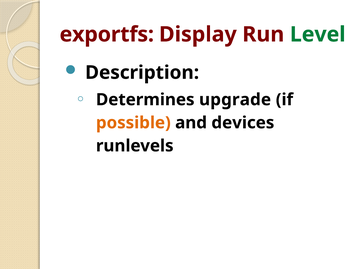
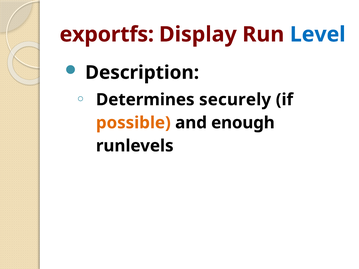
Level colour: green -> blue (318, 34)
upgrade: upgrade -> securely (235, 100)
devices: devices -> enough (243, 123)
